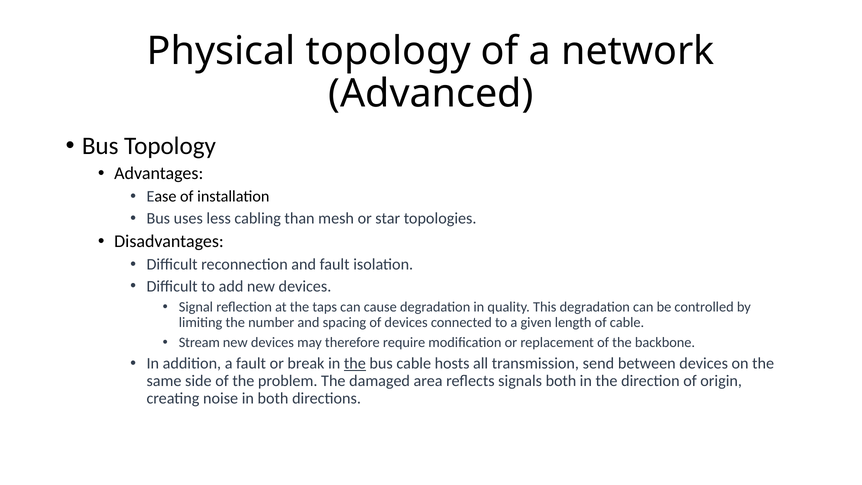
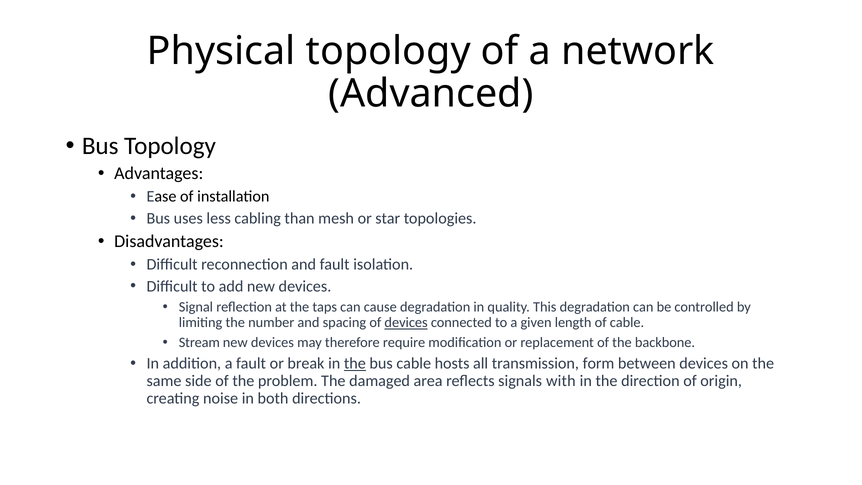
devices underline: none -> present (406, 323)
send: send -> form (599, 363)
signals both: both -> with (561, 381)
